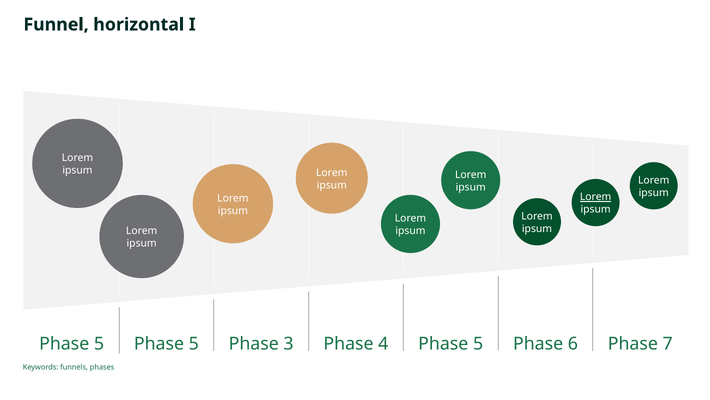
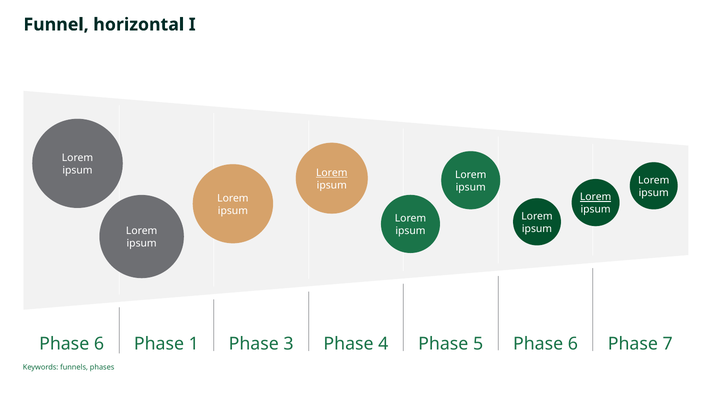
Lorem underline: none -> present (332, 172)
5: 5 -> 6 (99, 343)
5: 5 -> 1 (194, 343)
